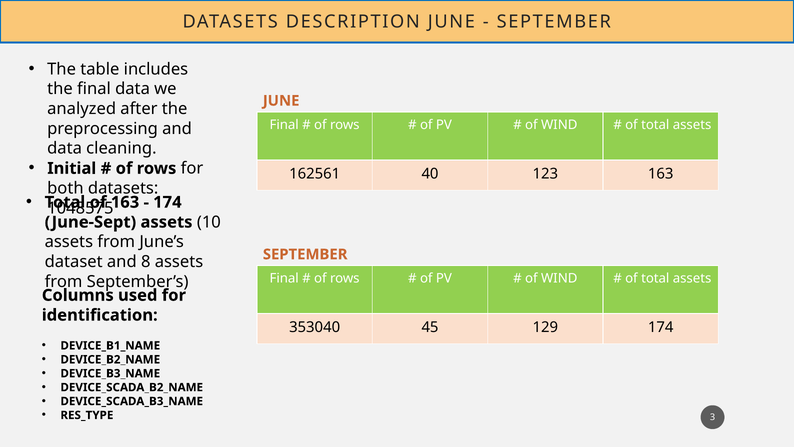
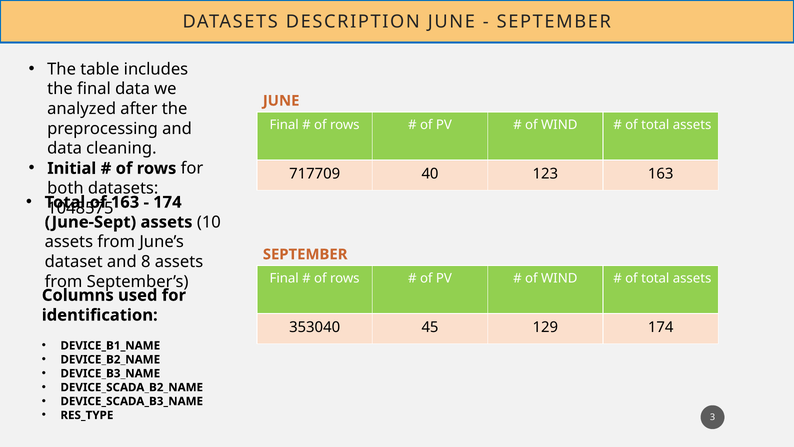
162561: 162561 -> 717709 (315, 174)
